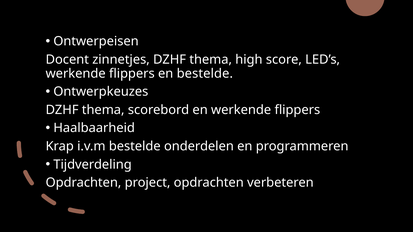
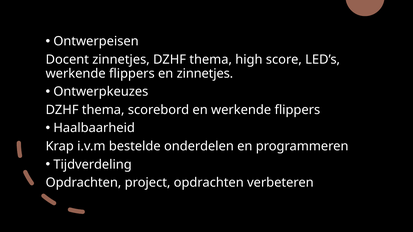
en bestelde: bestelde -> zinnetjes (205, 74)
